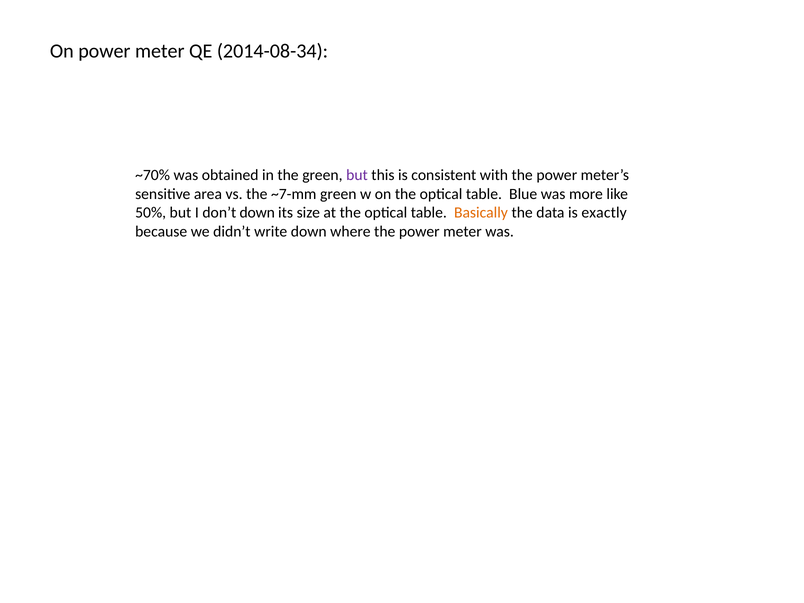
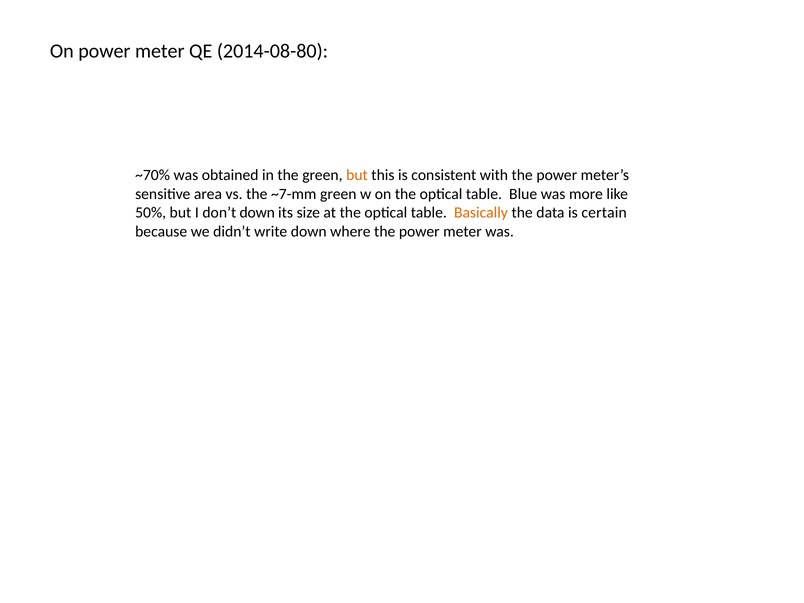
2014-08-34: 2014-08-34 -> 2014-08-80 (272, 51)
but colour: purple -> orange (357, 175)
exactly: exactly -> certain (604, 213)
